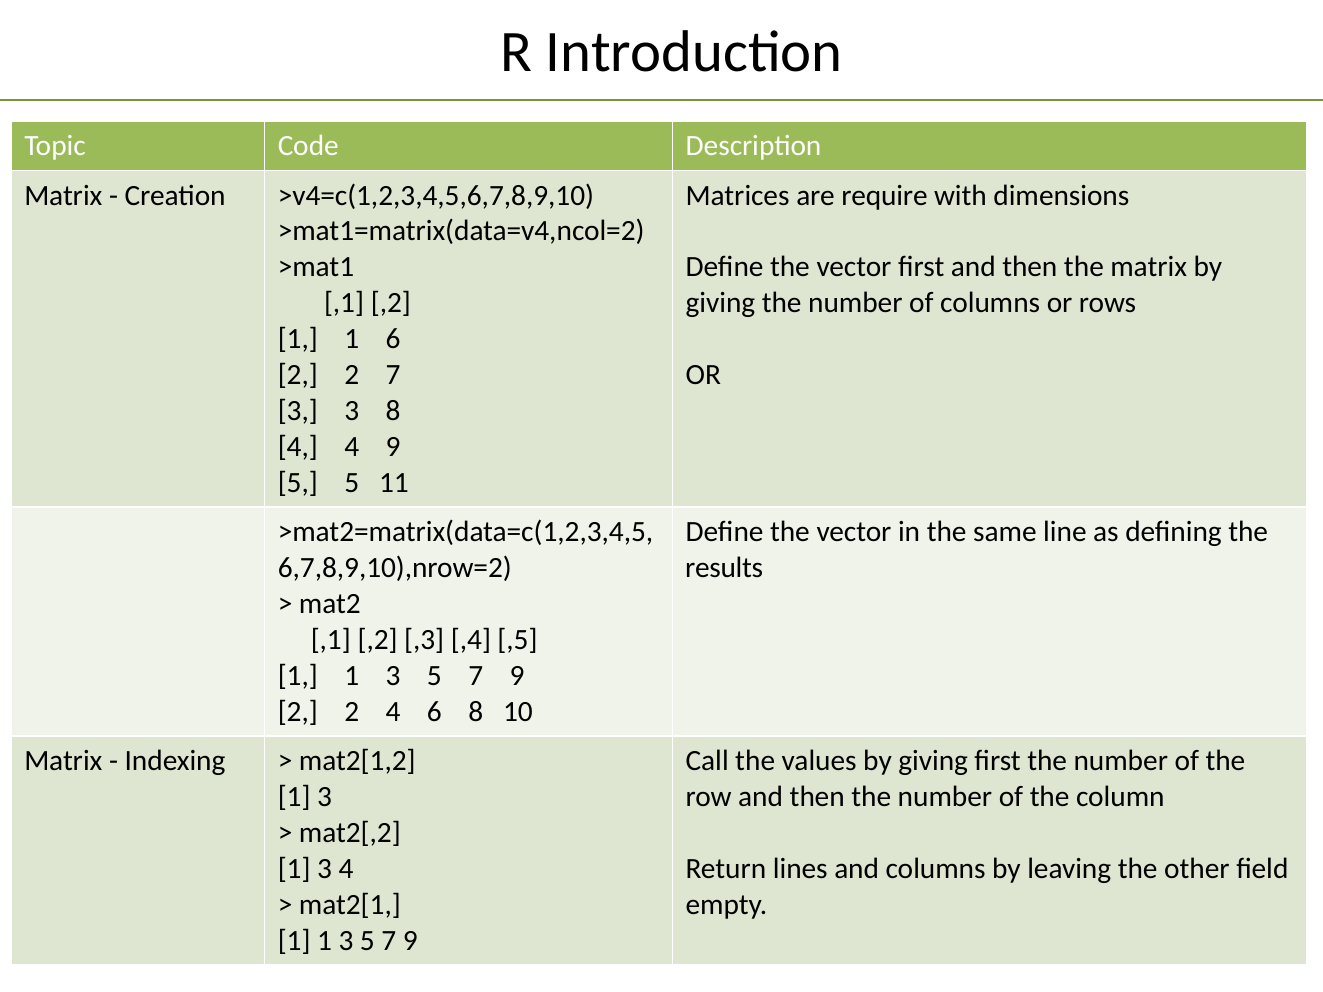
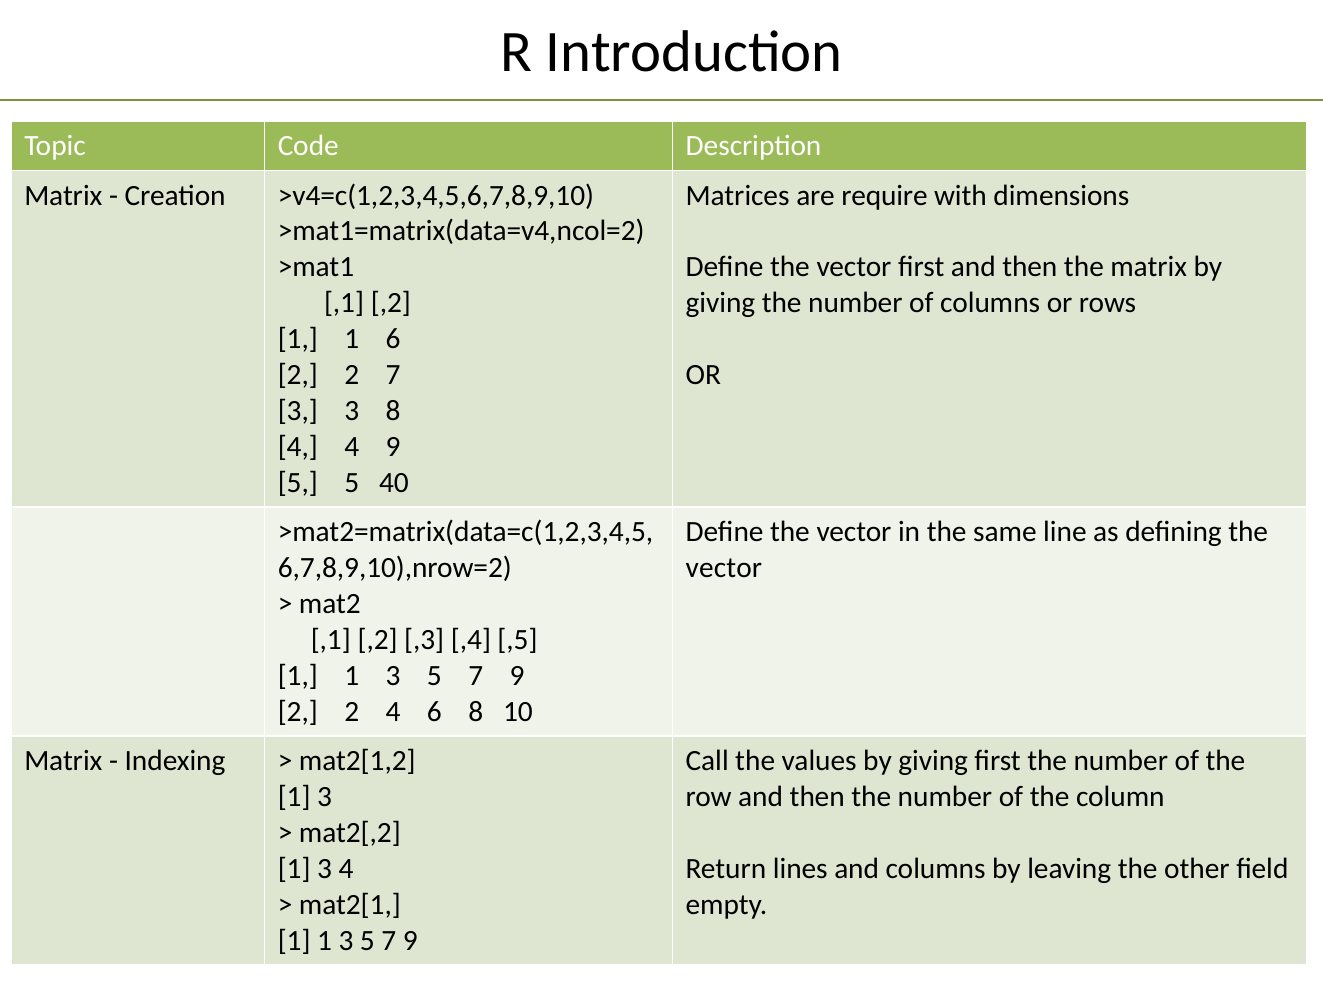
11: 11 -> 40 (394, 483)
results: results -> vector (724, 568)
